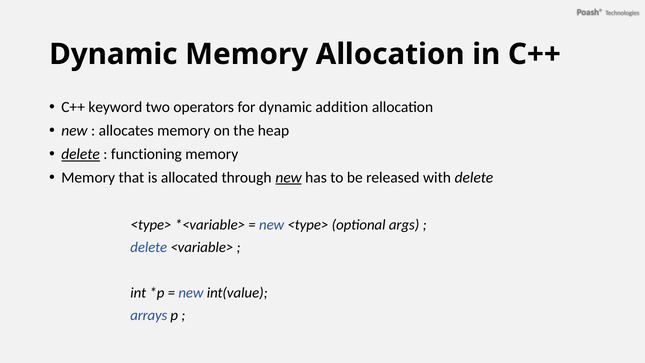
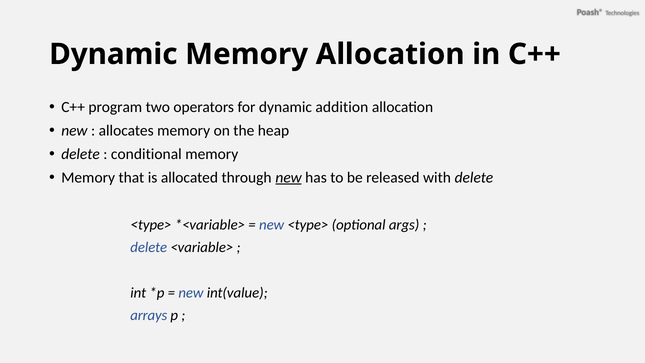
keyword: keyword -> program (115, 107)
delete underline: present -> none (81, 154)
functioning: functioning -> conditional (146, 154)
